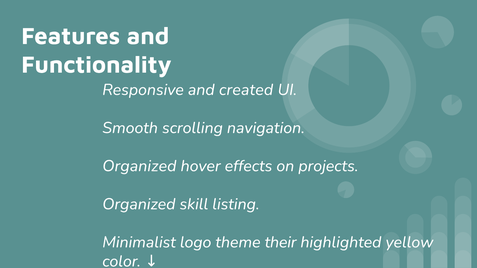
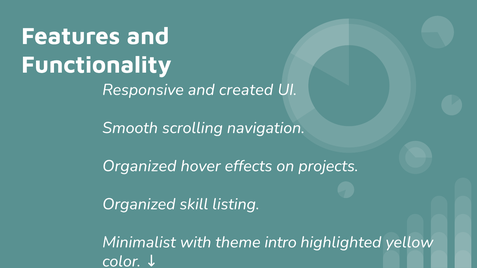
logo: logo -> with (196, 242)
their: their -> intro (281, 242)
